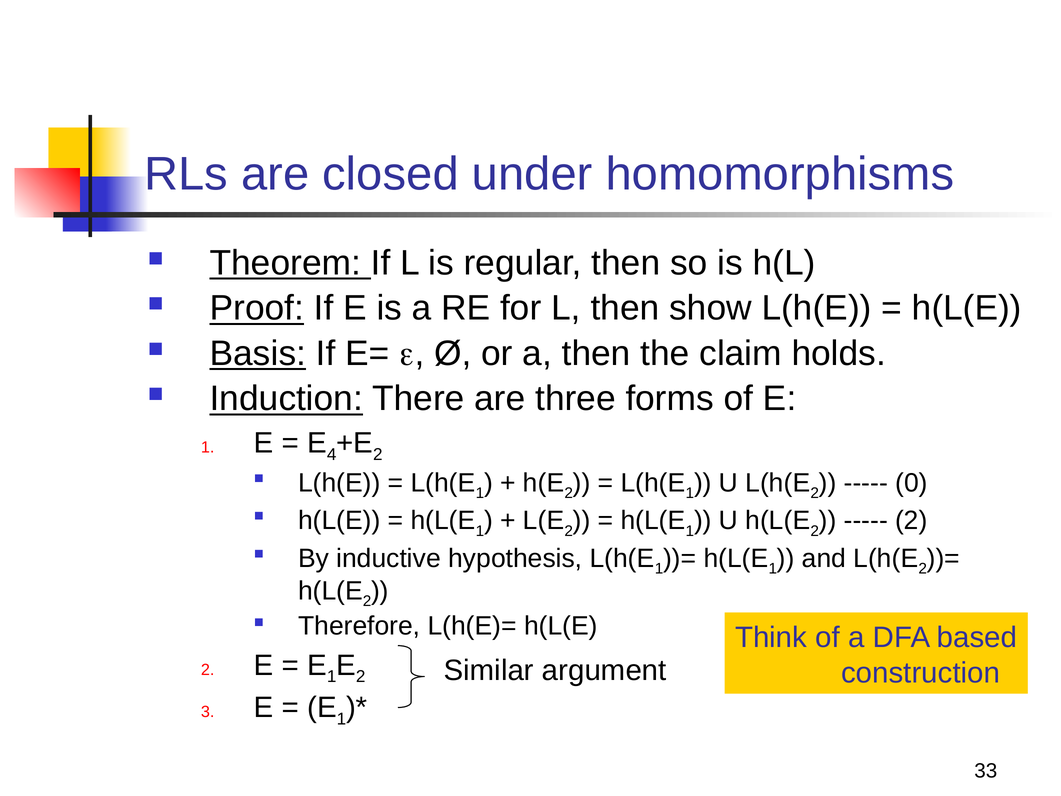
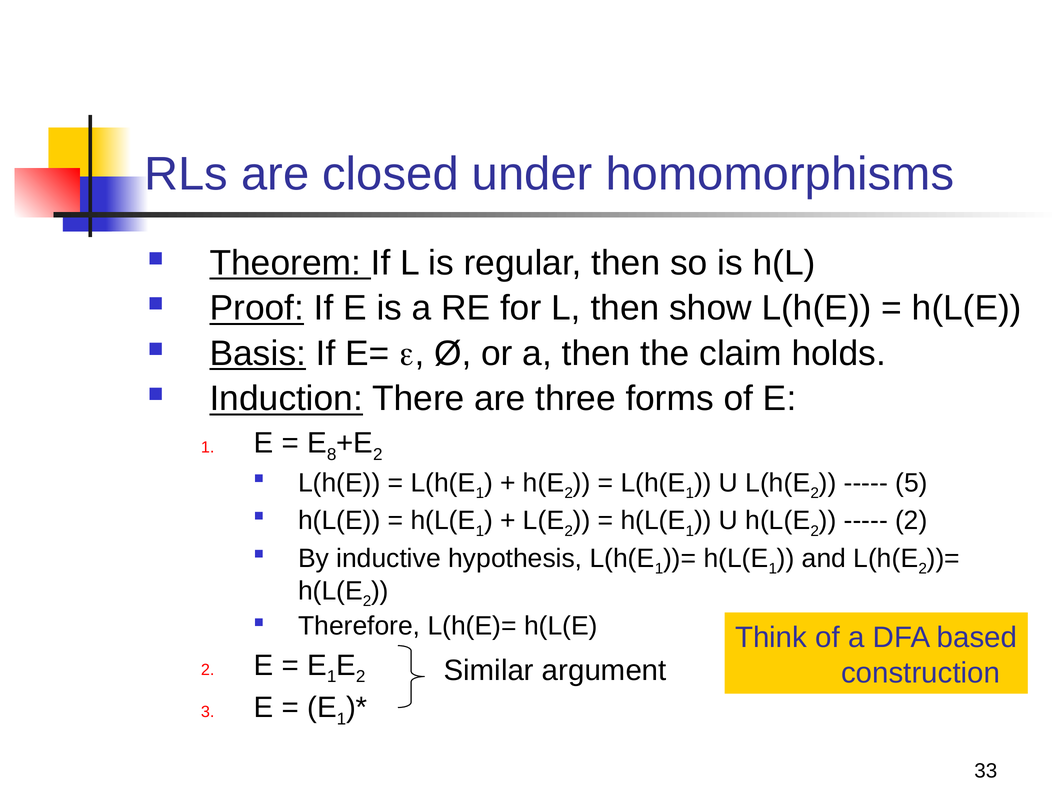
4: 4 -> 8 (332, 455)
0: 0 -> 5 (911, 483)
